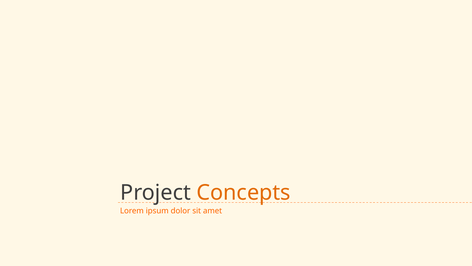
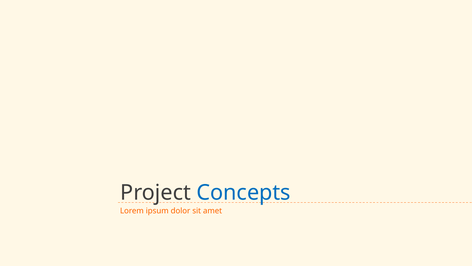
Concepts colour: orange -> blue (244, 192)
